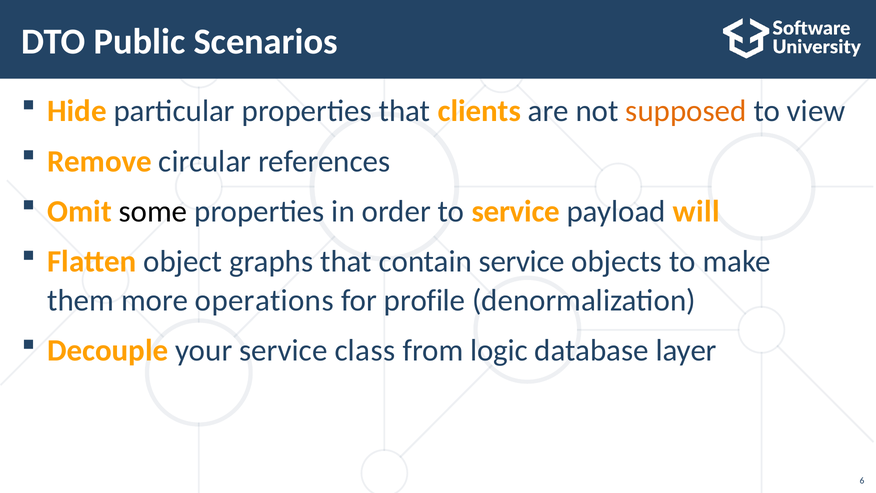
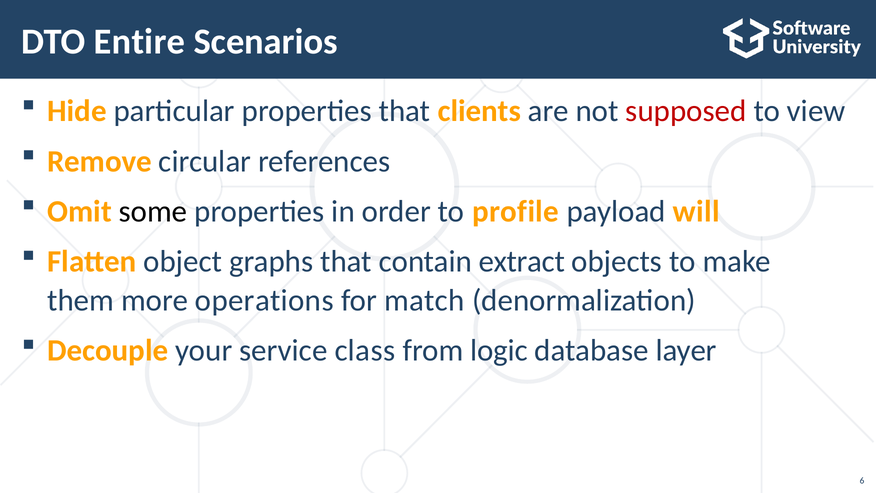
Public: Public -> Entire (139, 41)
supposed colour: orange -> red (686, 111)
to service: service -> profile (516, 211)
contain service: service -> extract (522, 261)
profile: profile -> match (424, 300)
